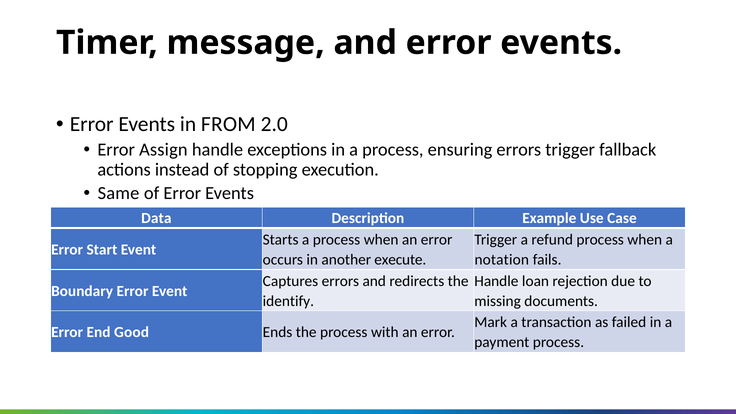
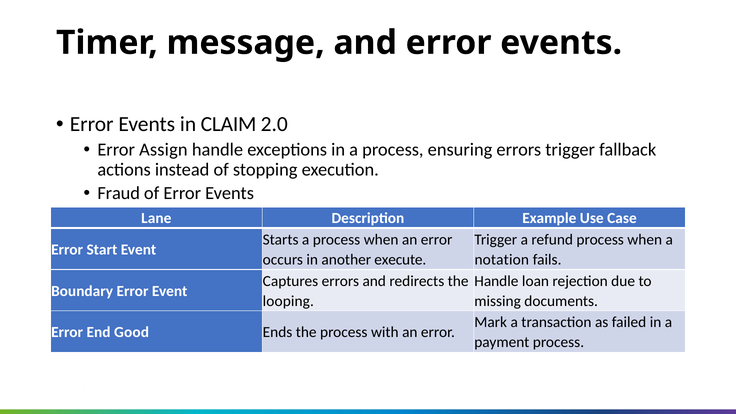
FROM: FROM -> CLAIM (229, 124)
Same: Same -> Fraud (119, 193)
Data: Data -> Lane (156, 218)
identify: identify -> looping (288, 301)
